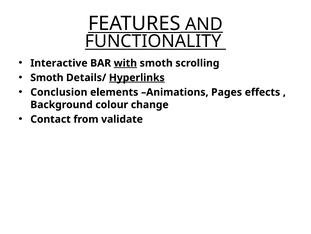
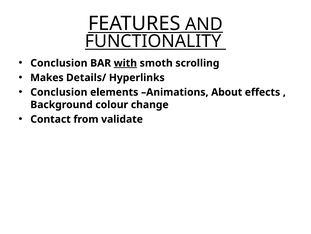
Interactive: Interactive -> Conclusion (59, 63)
Smoth: Smoth -> Makes (47, 77)
Hyperlinks underline: present -> none (137, 77)
Pages: Pages -> About (227, 92)
